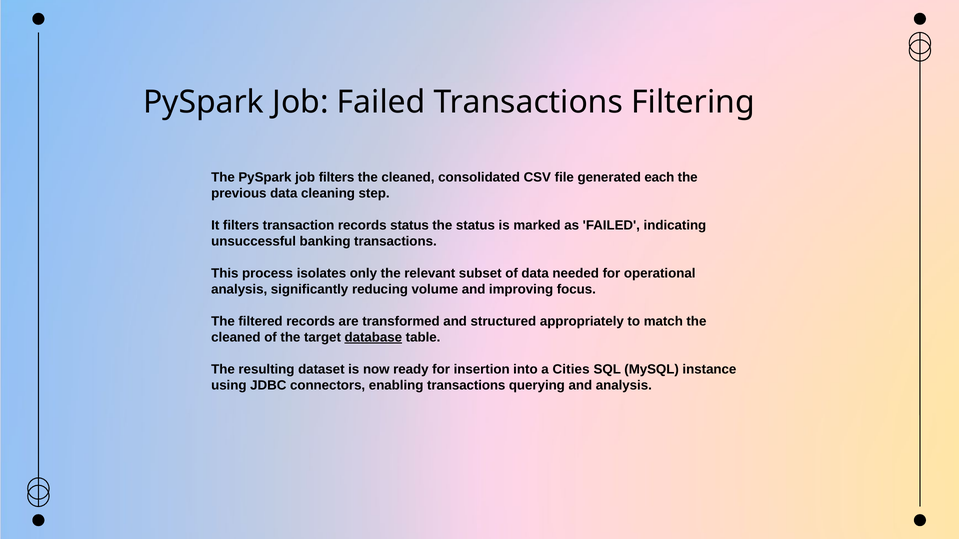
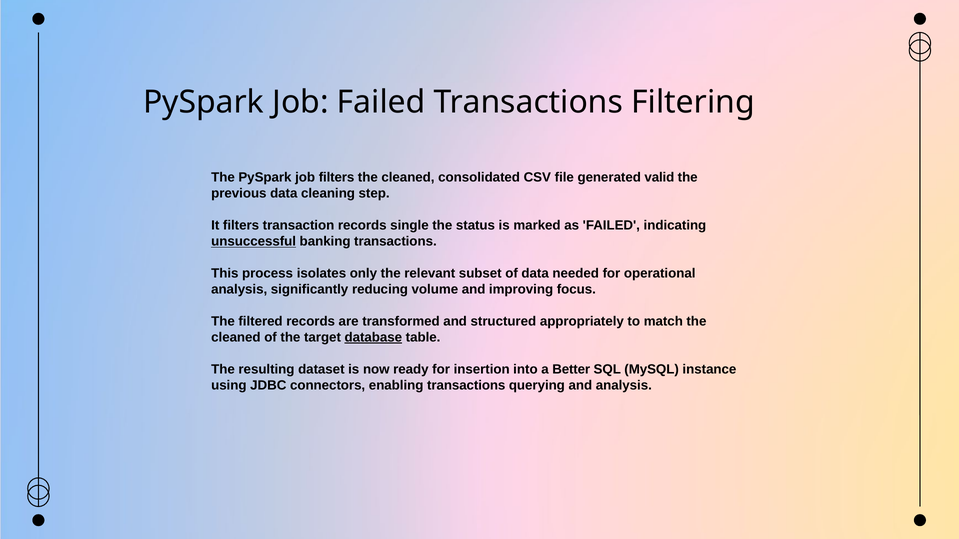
each: each -> valid (659, 178)
records status: status -> single (409, 226)
unsuccessful underline: none -> present (254, 242)
Cities: Cities -> Better (571, 370)
